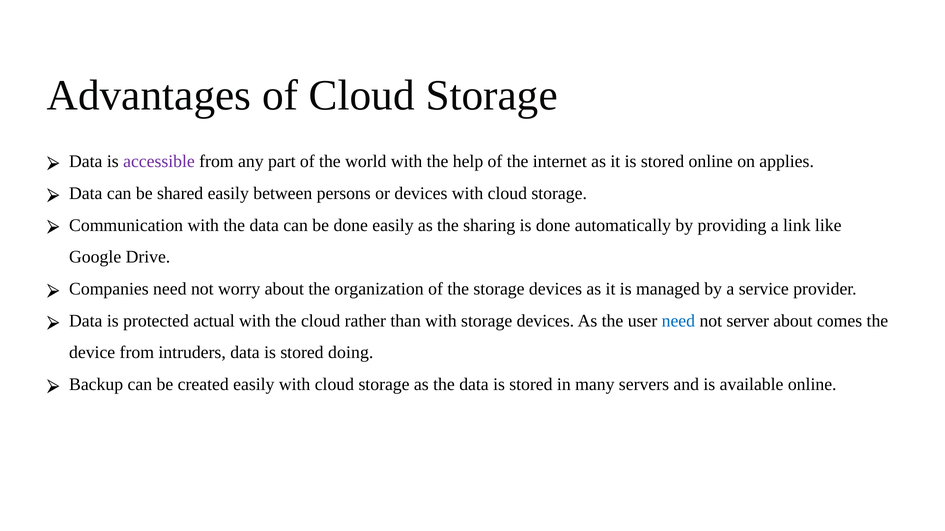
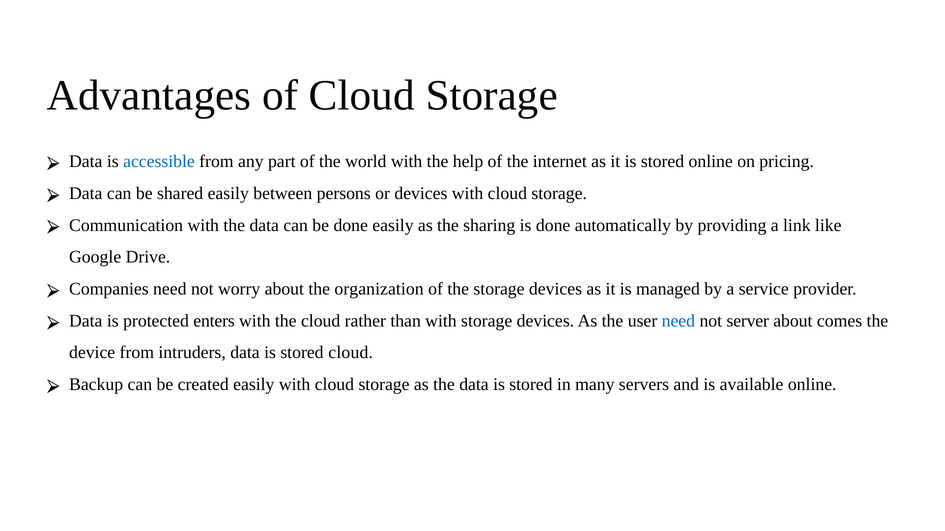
accessible colour: purple -> blue (159, 162)
applies: applies -> pricing (787, 162)
actual: actual -> enters (214, 321)
stored doing: doing -> cloud (351, 353)
